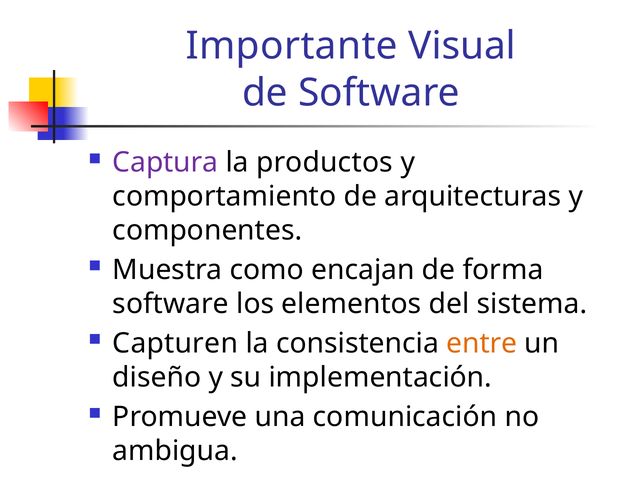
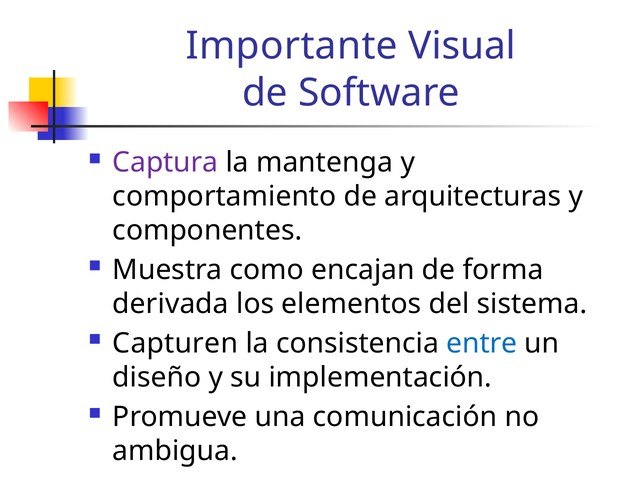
productos: productos -> mantenga (325, 162)
software: software -> derivada (171, 304)
entre colour: orange -> blue (482, 343)
